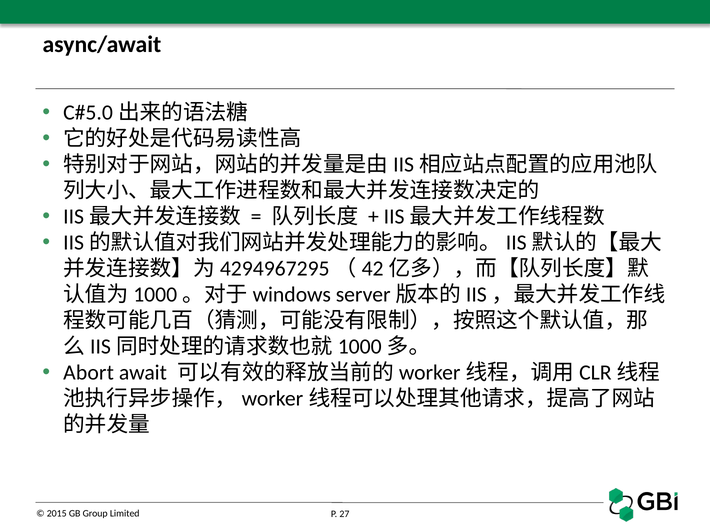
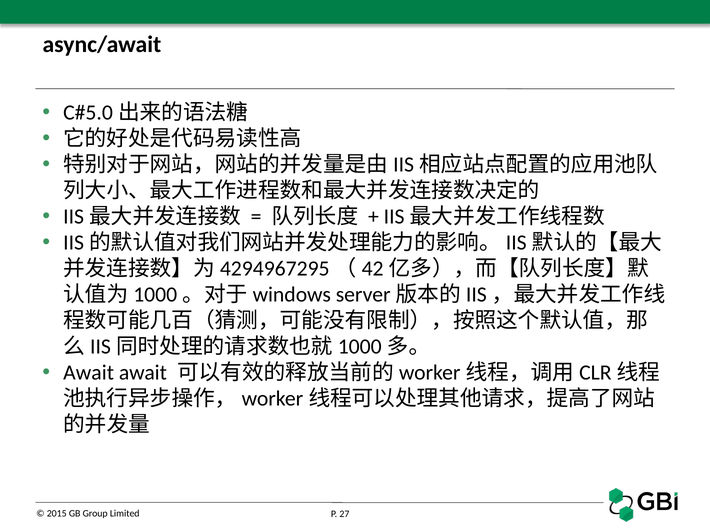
Abort: Abort -> Await (89, 373)
